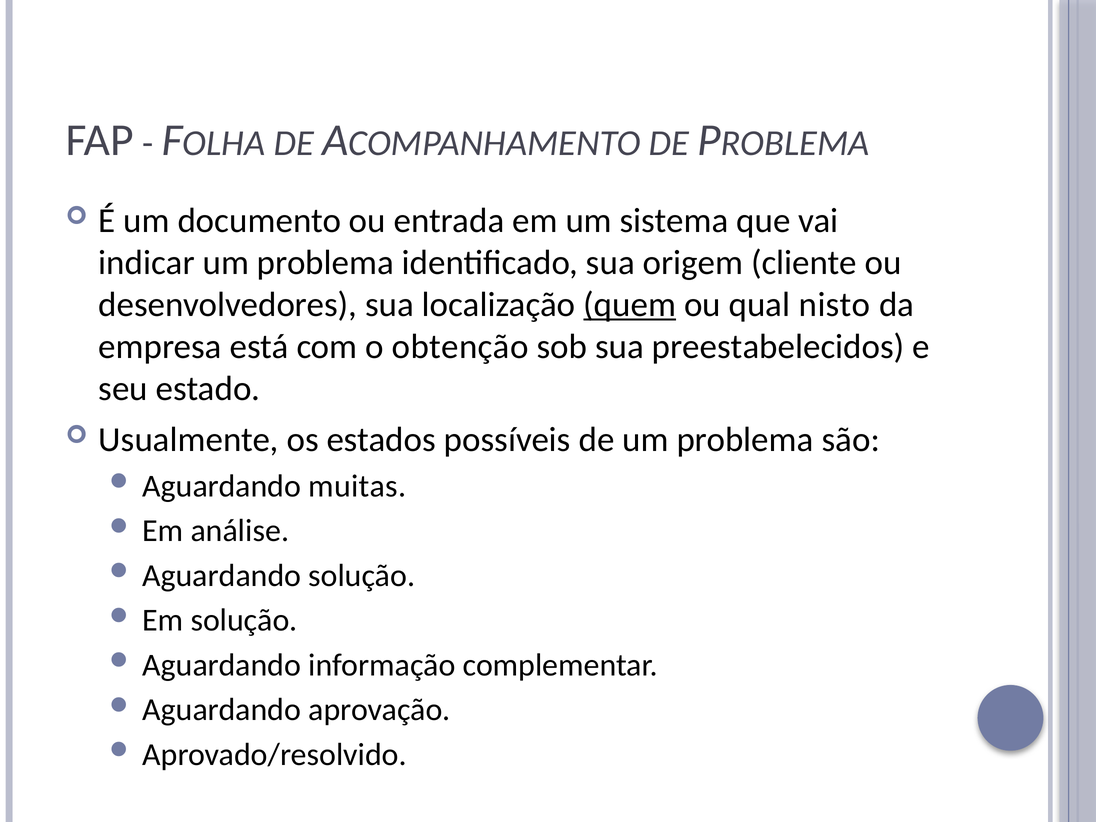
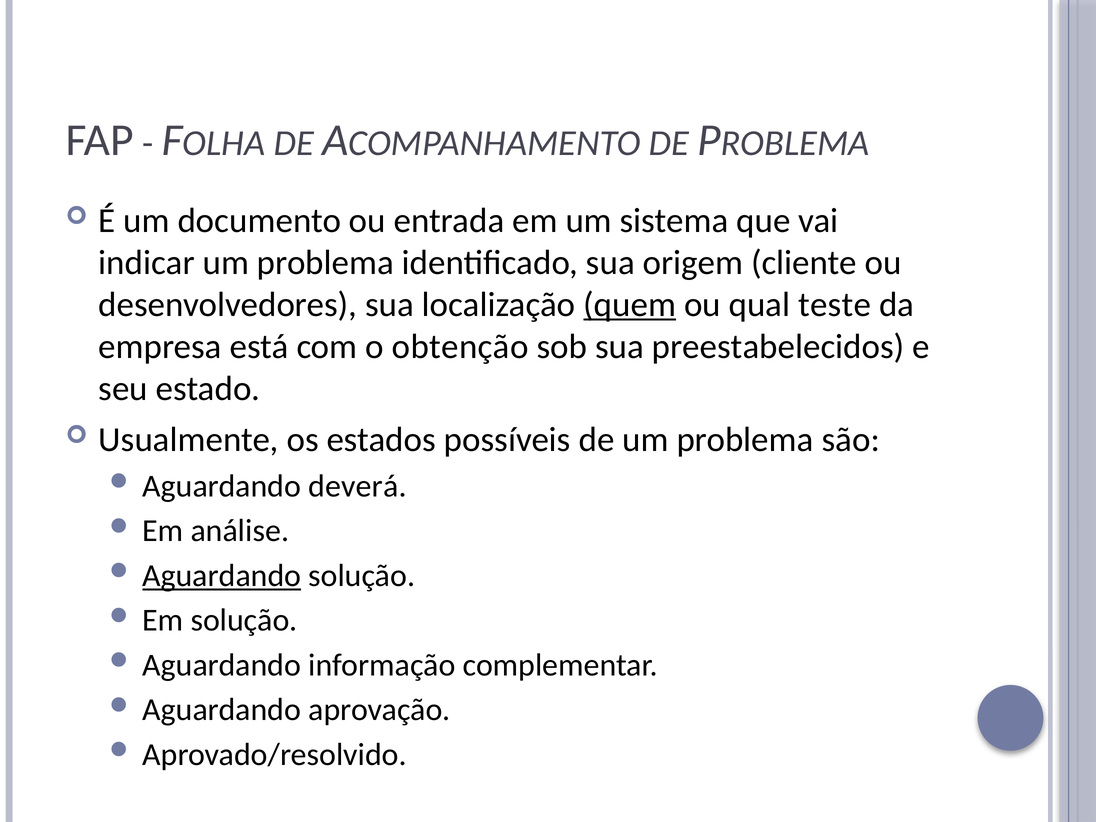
nisto: nisto -> teste (835, 305)
muitas: muitas -> deverá (357, 486)
Aguardando underline: none -> present (222, 576)
